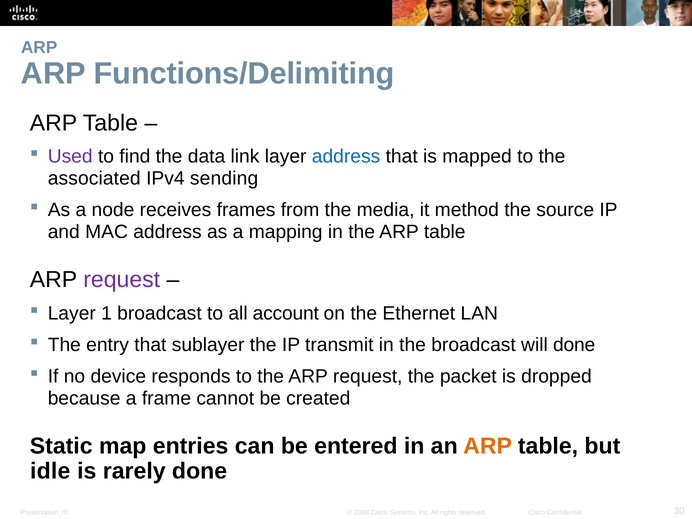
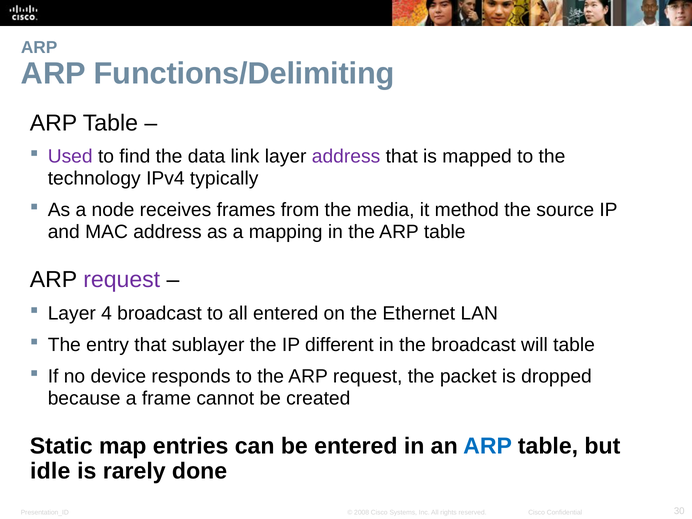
address colour: blue -> purple (346, 156)
associated: associated -> technology (94, 178)
sending: sending -> typically (224, 178)
1: 1 -> 4 (107, 313)
all account: account -> entered (286, 313)
transmit: transmit -> different (339, 345)
will done: done -> table (574, 345)
ARP colour: orange -> blue (488, 446)
